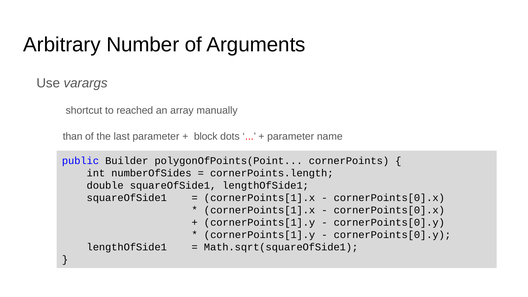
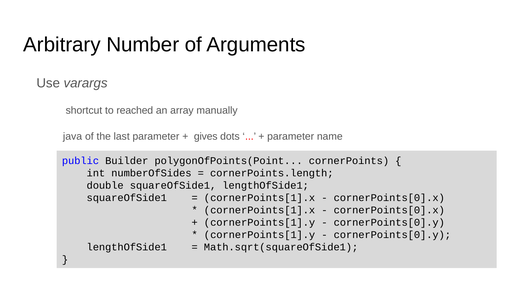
than: than -> java (73, 136)
block: block -> gives (206, 136)
